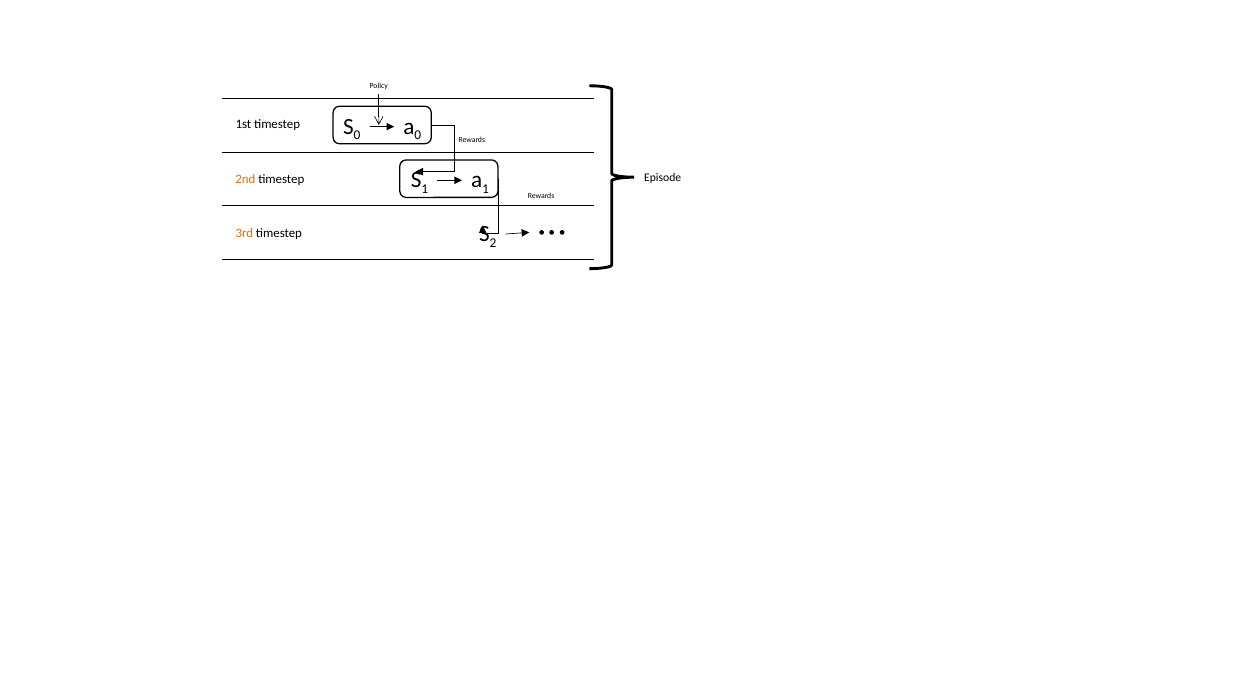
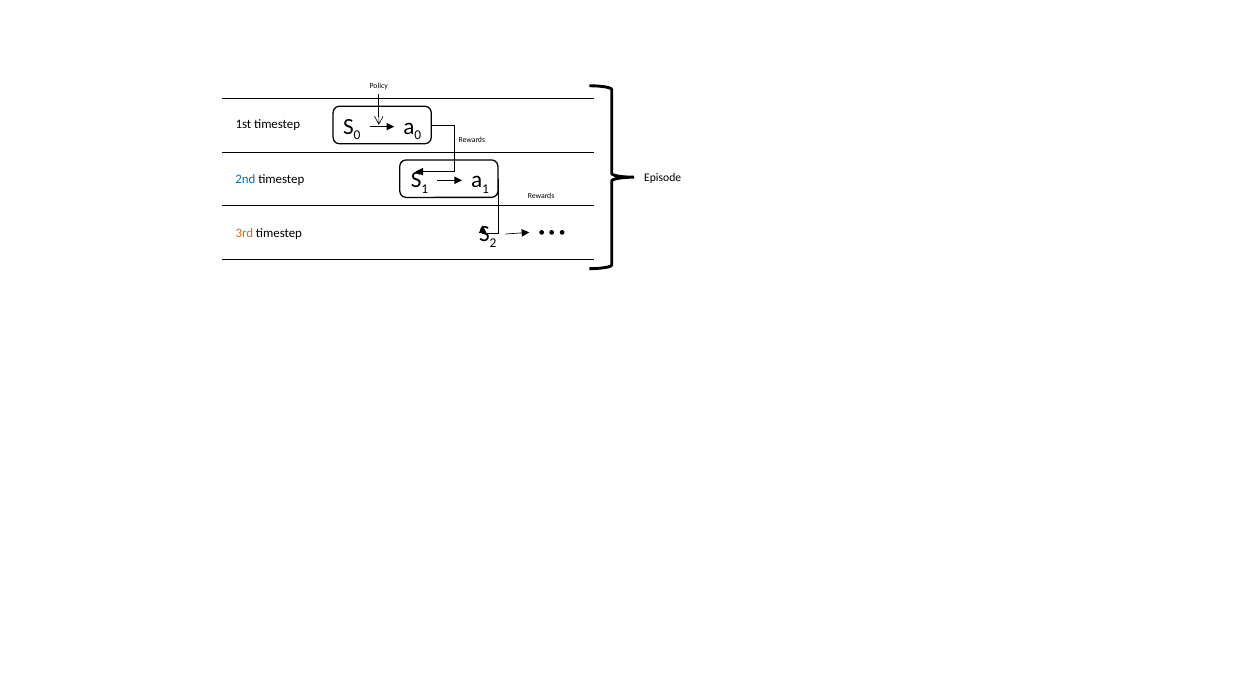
2nd colour: orange -> blue (245, 179)
